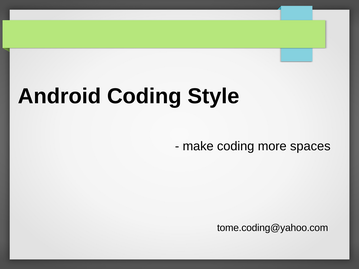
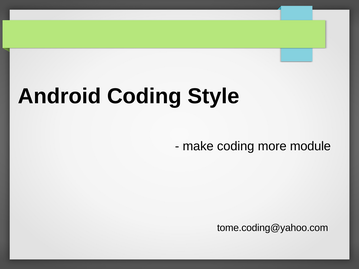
spaces: spaces -> module (310, 146)
